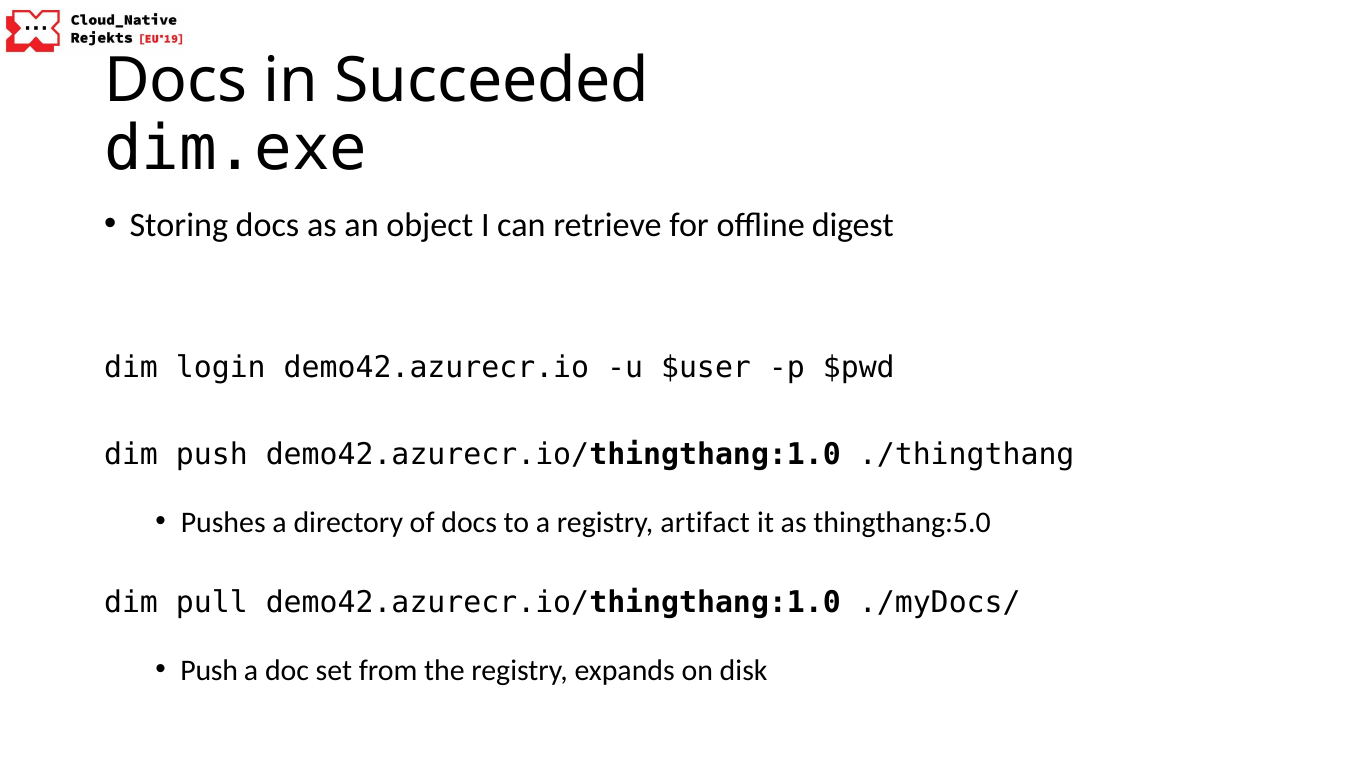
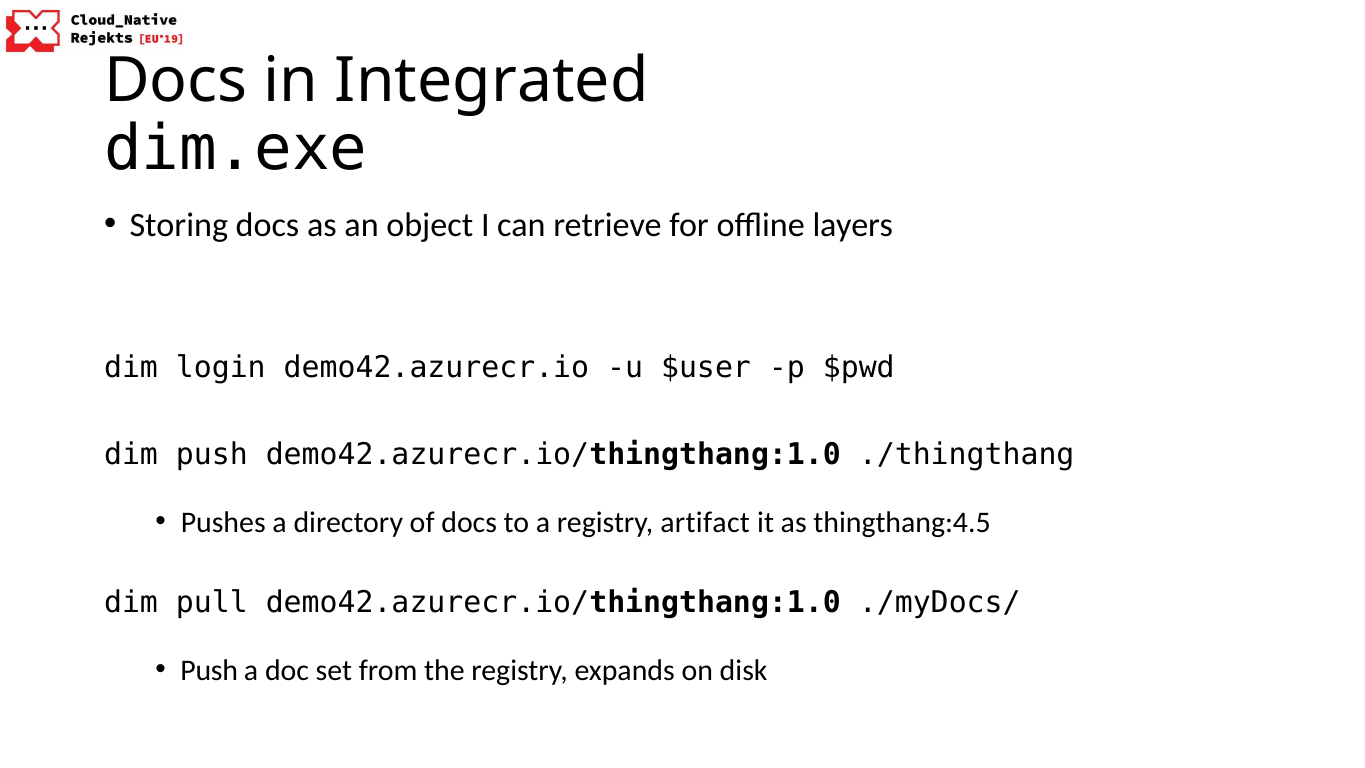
Succeeded: Succeeded -> Integrated (492, 81)
digest: digest -> layers (853, 225)
thingthang:5.0: thingthang:5.0 -> thingthang:4.5 (902, 522)
